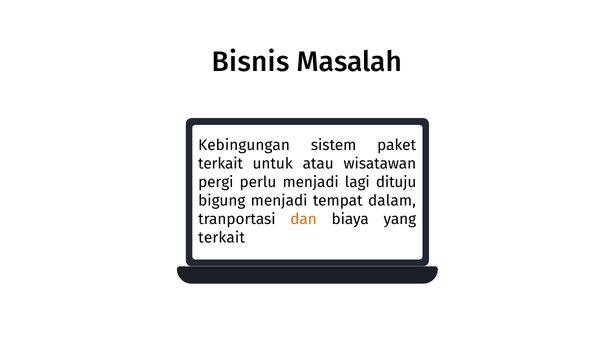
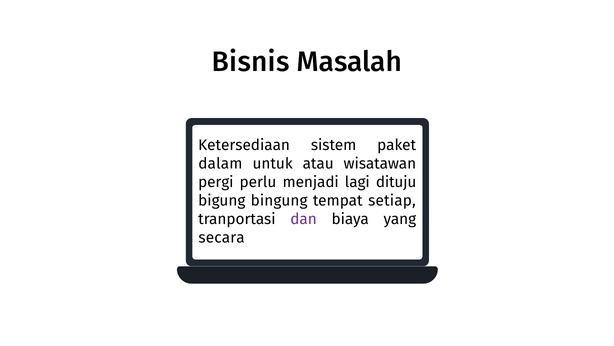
Kebingungan: Kebingungan -> Ketersediaan (244, 145)
terkait: terkait -> dalam (220, 163)
bigung menjadi: menjadi -> bingung (279, 200)
dalam: dalam -> setiap (392, 200)
dan colour: orange -> purple (304, 219)
terkait: terkait -> secara (222, 237)
